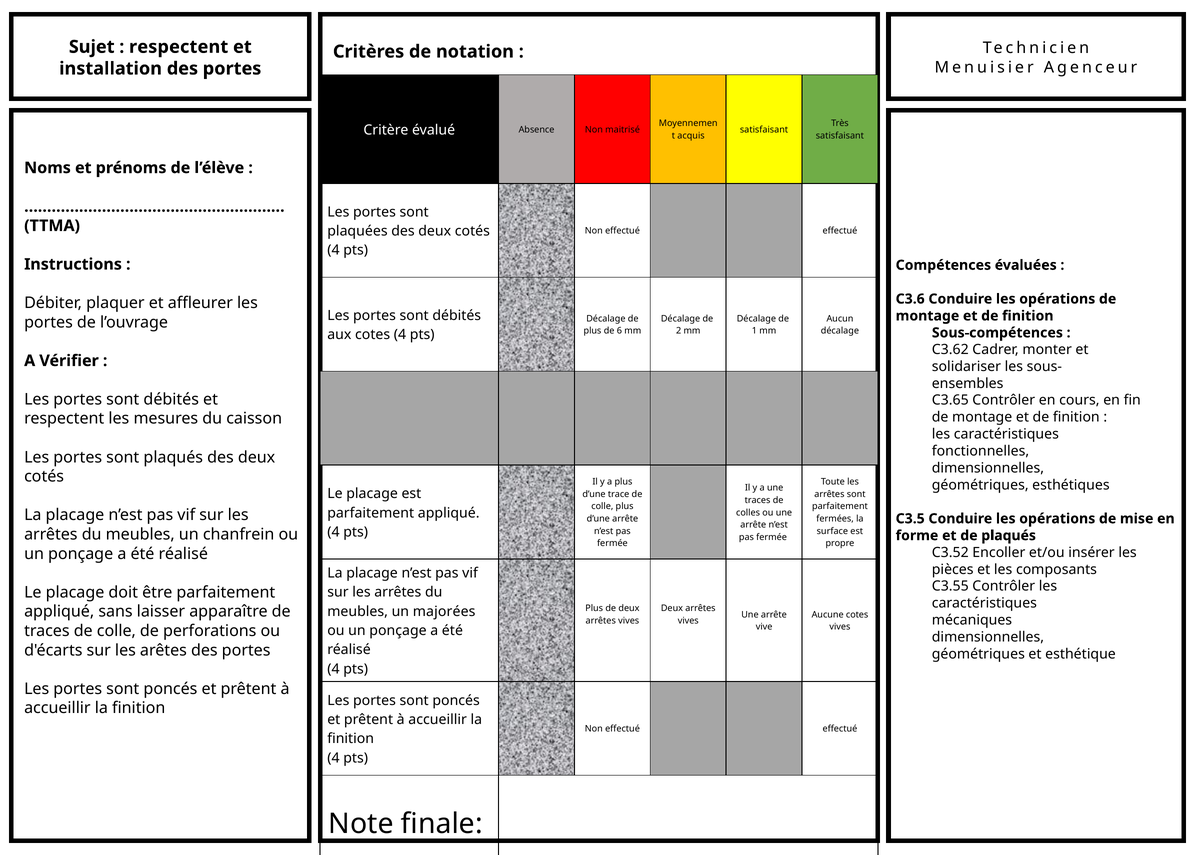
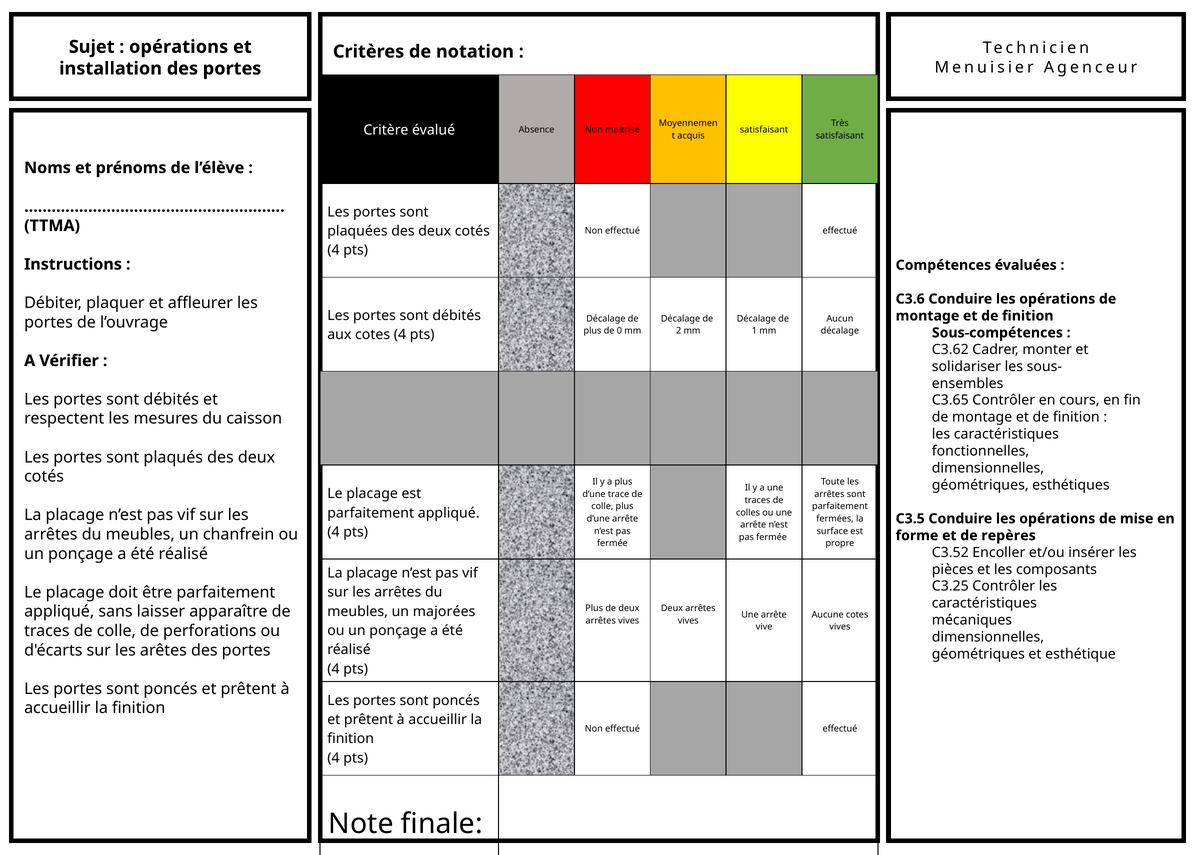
respectent: respectent -> opérations (179, 47)
6: 6 -> 0 (619, 331)
de plaqués: plaqués -> repères (1009, 536)
C3.55: C3.55 -> C3.25 (950, 587)
